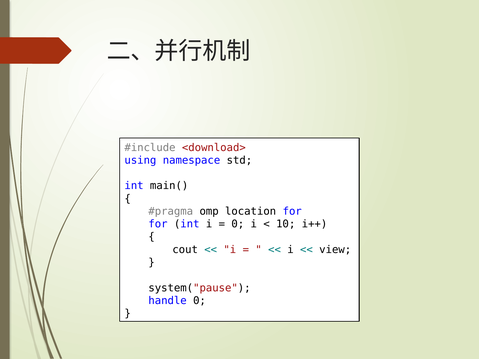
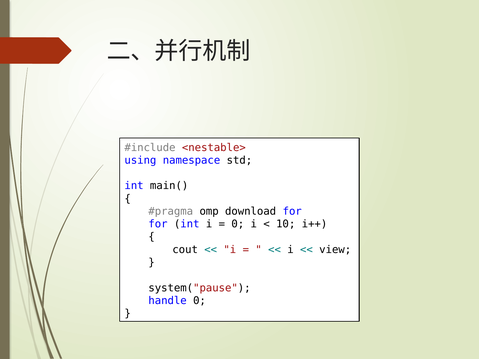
<download>: <download> -> <nestable> (214, 148)
location: location -> download (251, 211)
